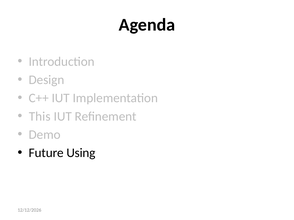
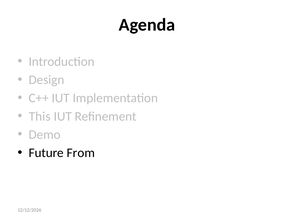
Using: Using -> From (81, 153)
